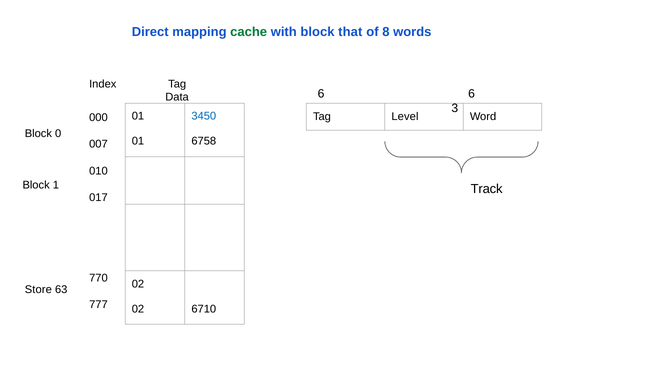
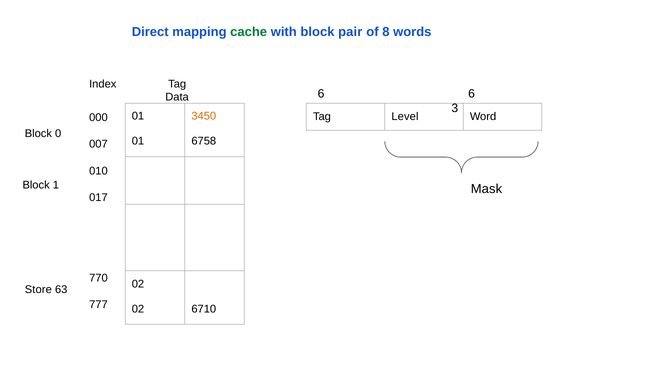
that: that -> pair (350, 32)
3450 colour: blue -> orange (204, 116)
Track: Track -> Mask (486, 189)
